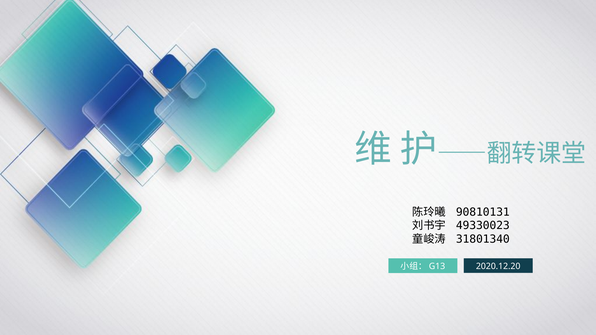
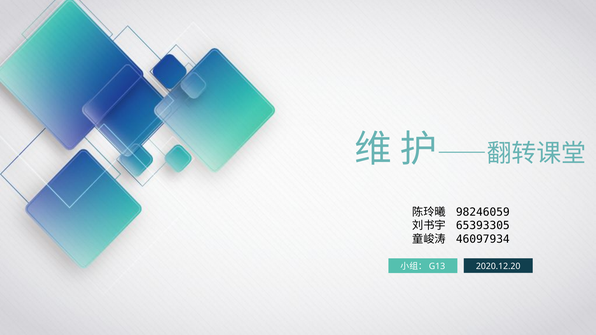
90810131: 90810131 -> 98246059 (483, 212)
49330023: 49330023 -> 65393305 (483, 226)
31801340: 31801340 -> 46097934 (483, 239)
